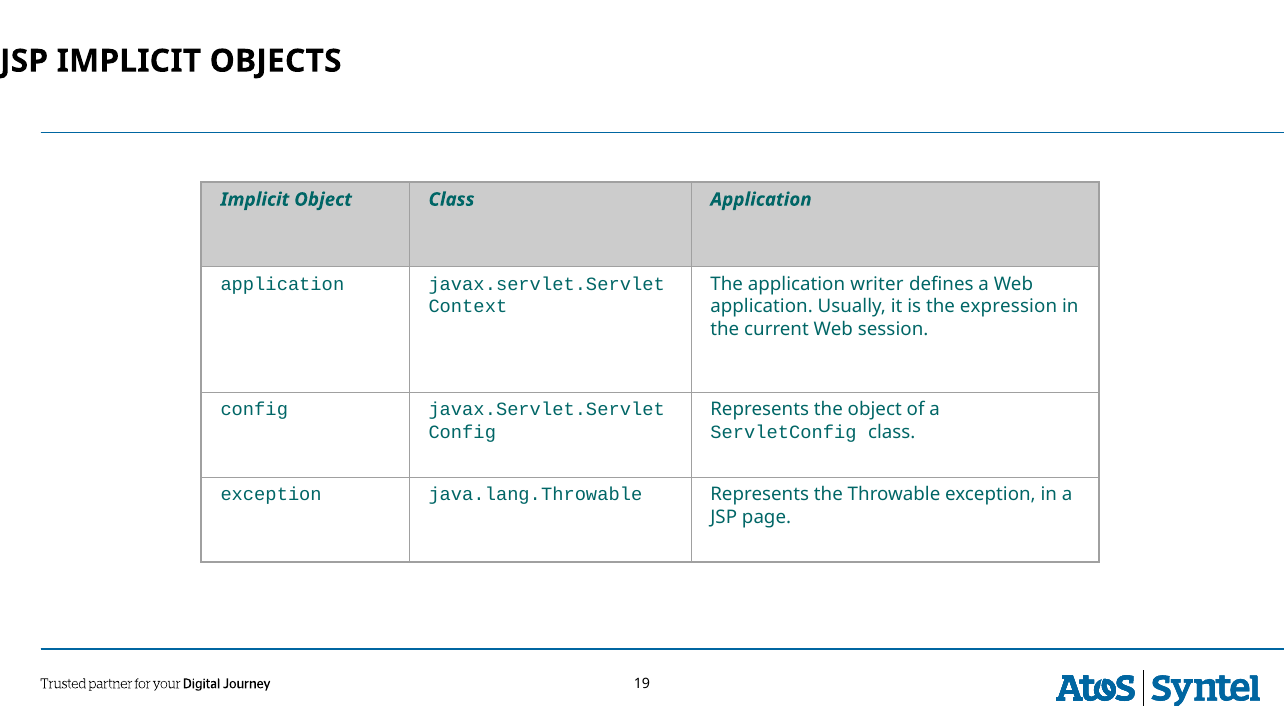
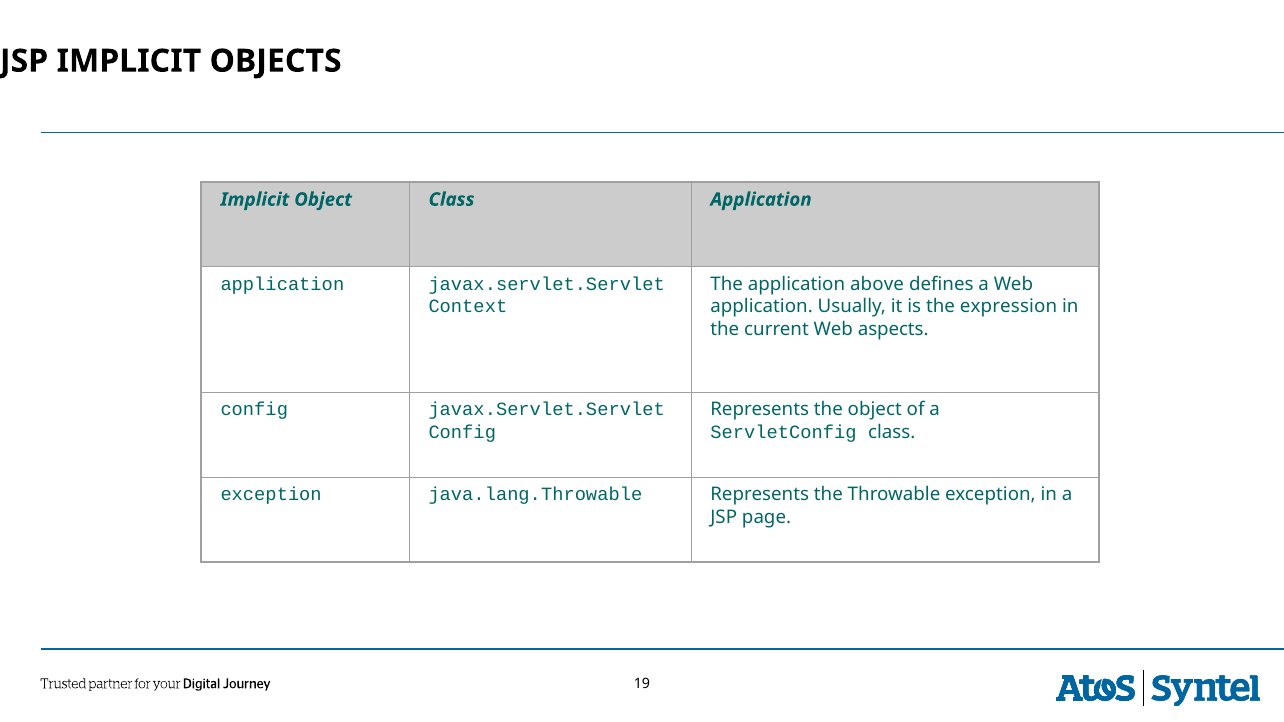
writer: writer -> above (877, 284)
session: session -> aspects (893, 329)
